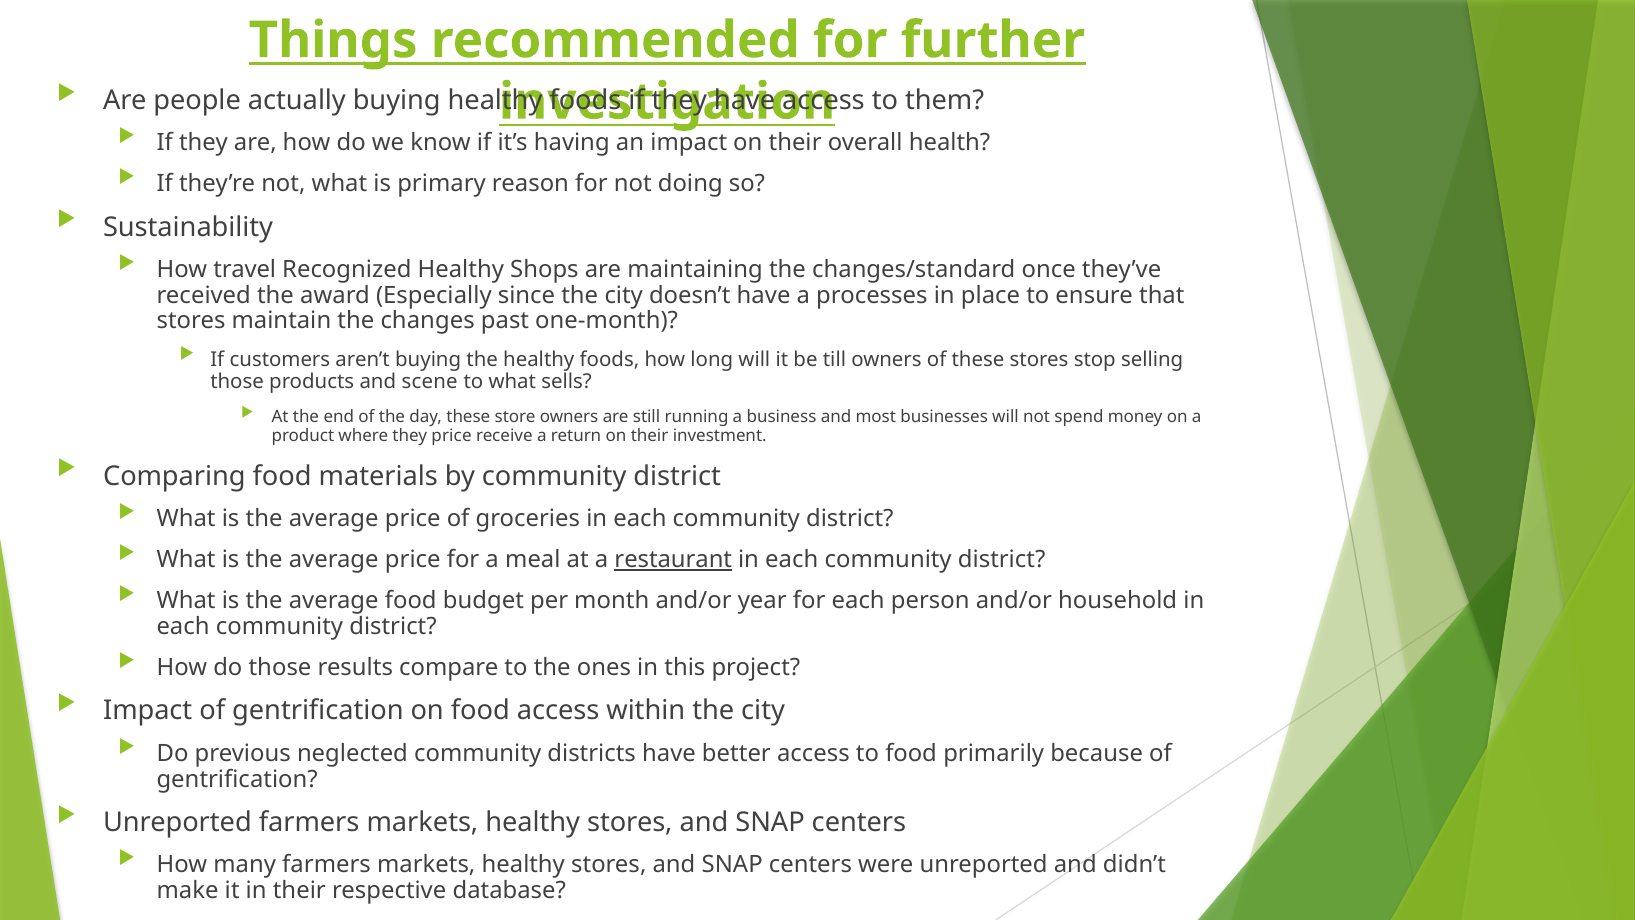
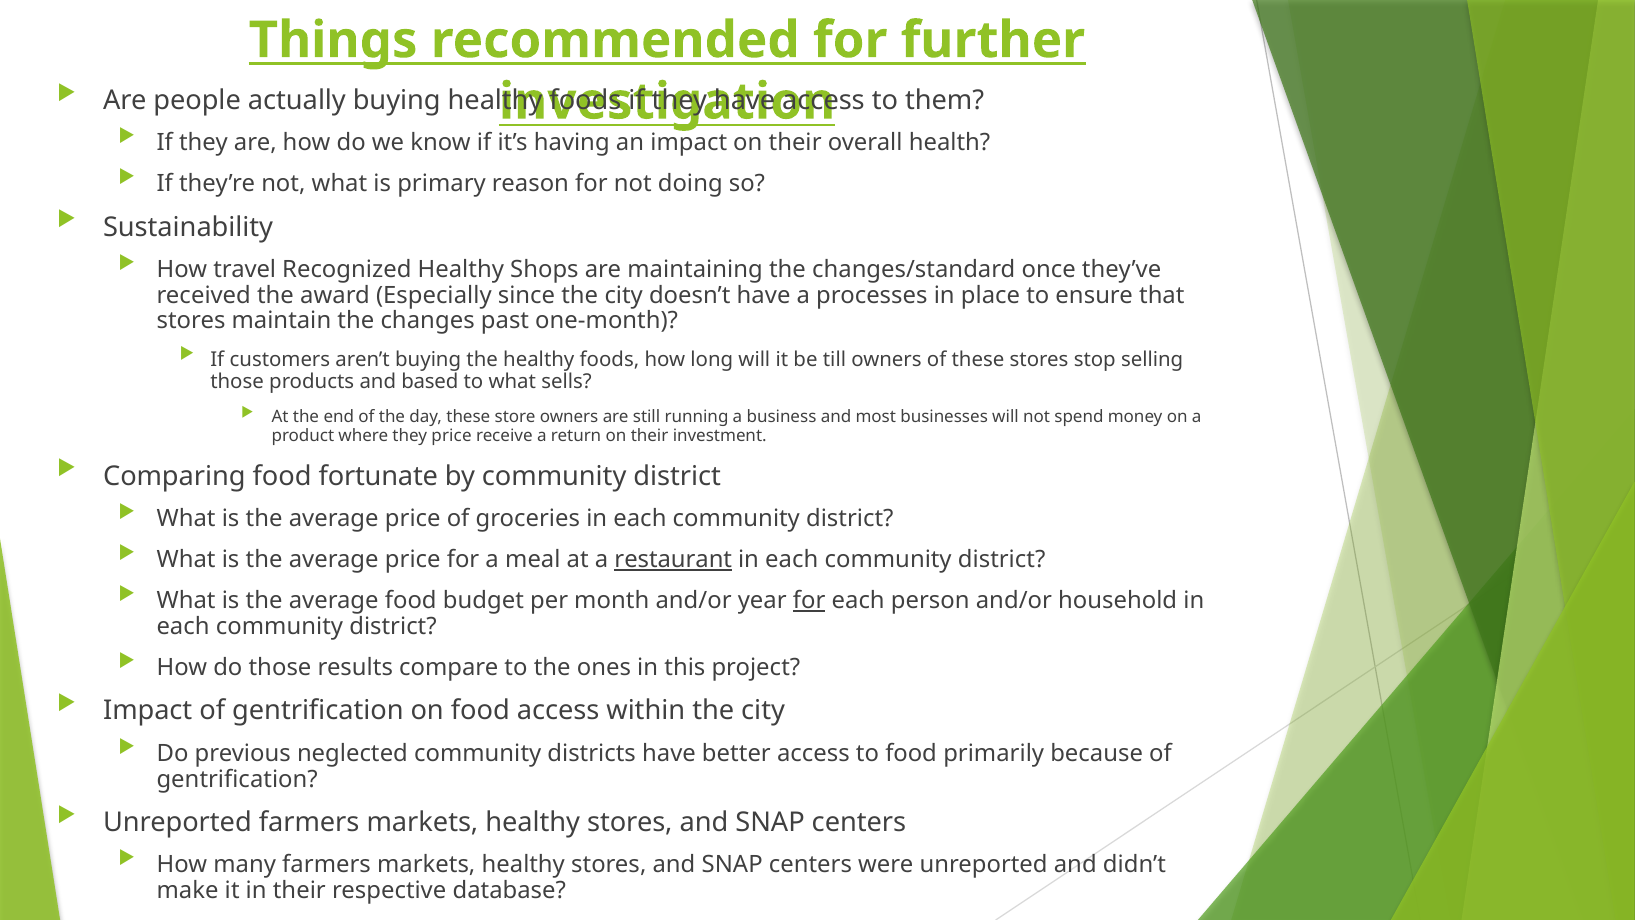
scene: scene -> based (430, 382)
materials: materials -> fortunate (378, 476)
for underline: none -> present (809, 601)
